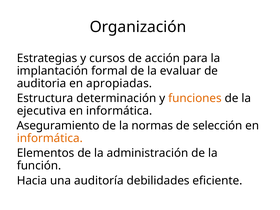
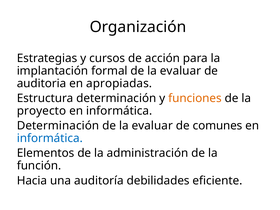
ejecutiva: ejecutiva -> proyecto (42, 111)
Aseguramiento: Aseguramiento -> Determinación (58, 126)
normas: normas -> evaluar (152, 126)
selección: selección -> comunes (218, 126)
informática colour: orange -> blue (50, 138)
